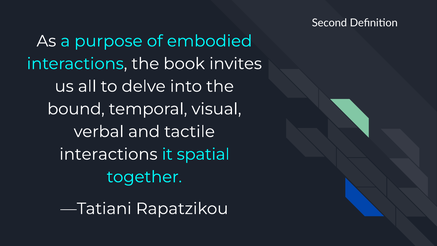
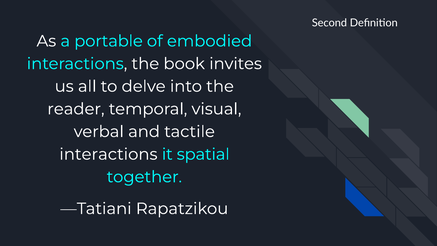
purpose: purpose -> portable (109, 41)
bound: bound -> reader (76, 109)
